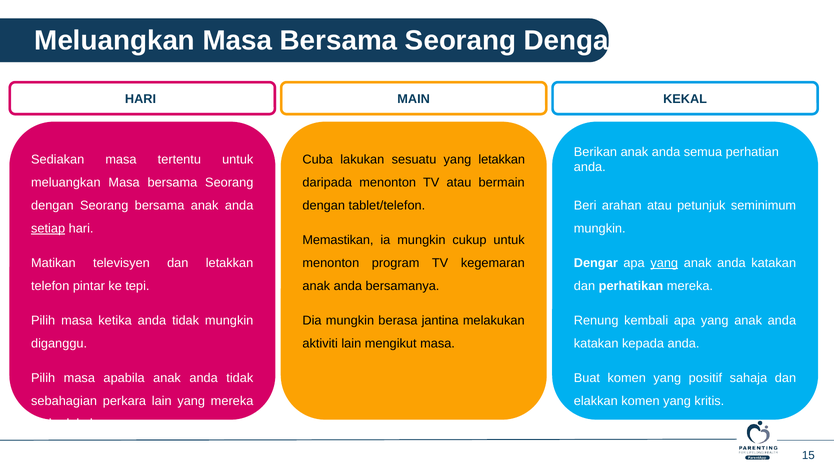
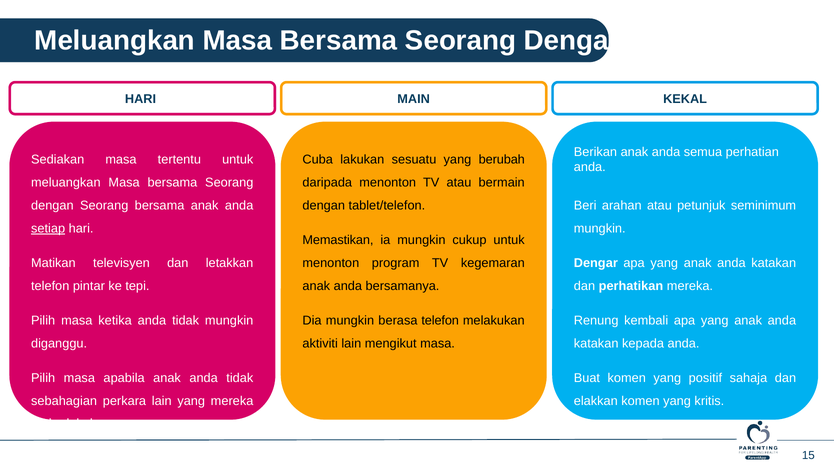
yang letakkan: letakkan -> berubah (502, 160)
yang underline: present -> none (664, 263)
berasa jantina: jantina -> telefon (440, 320)
